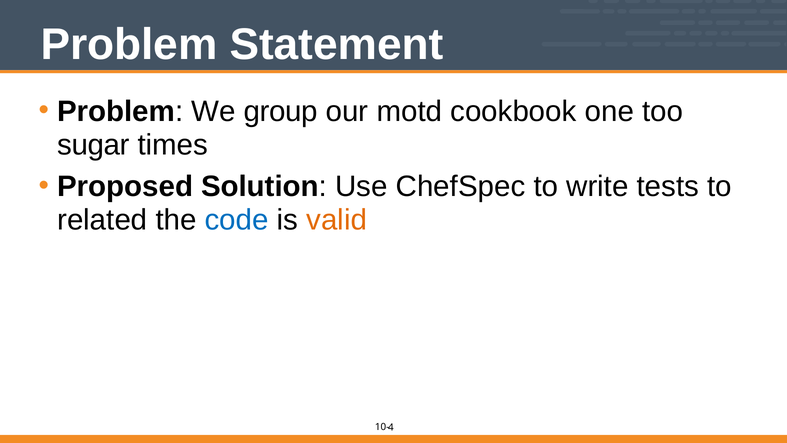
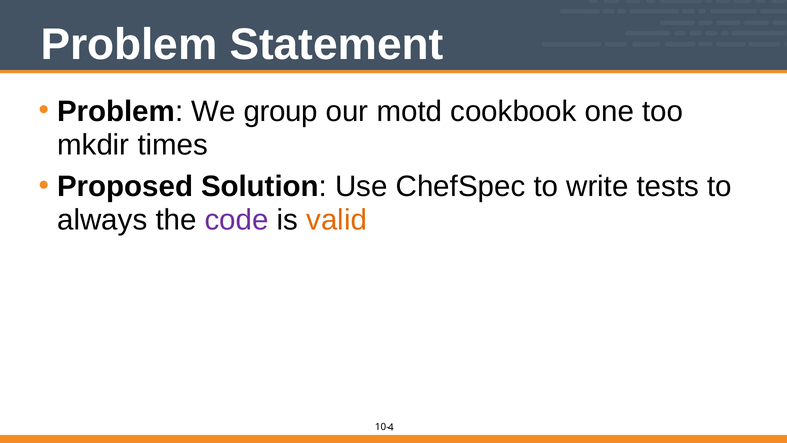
sugar: sugar -> mkdir (93, 145)
related: related -> always (102, 220)
code colour: blue -> purple (237, 220)
